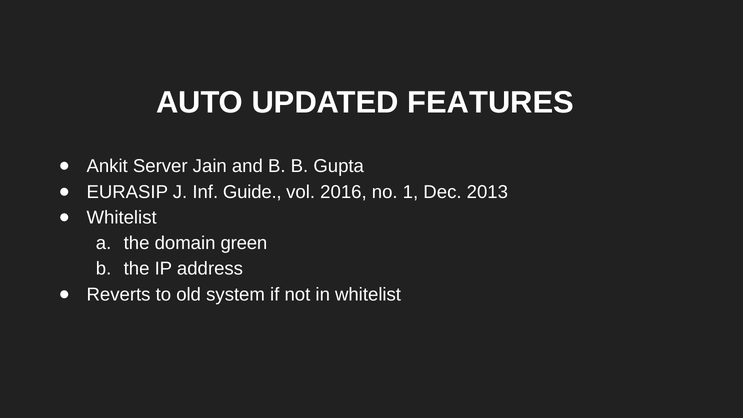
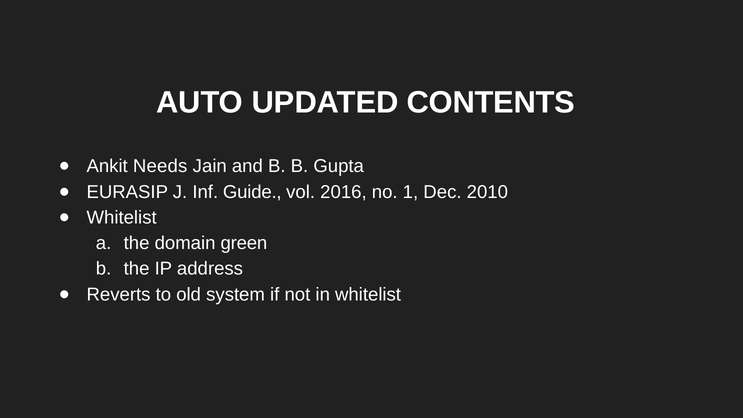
FEATURES: FEATURES -> CONTENTS (491, 102)
Server: Server -> Needs (160, 166)
2013: 2013 -> 2010 (487, 192)
